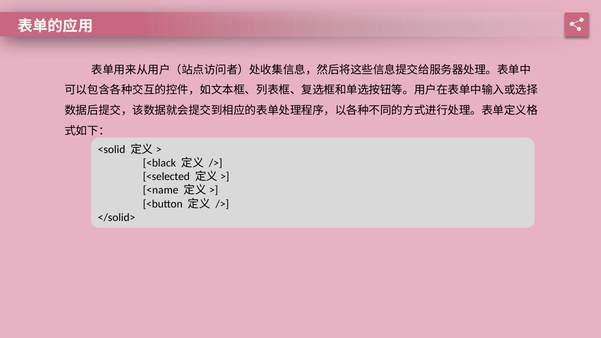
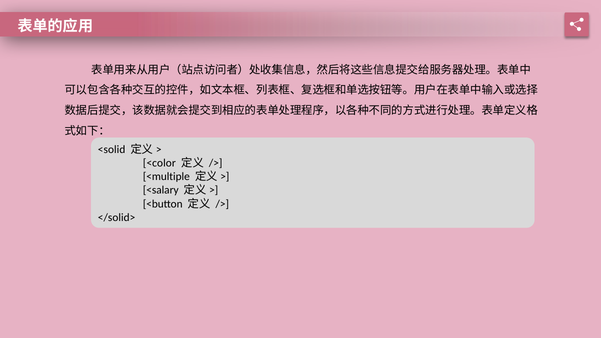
<black: <black -> <color (159, 163)
<selected: <selected -> <multiple (166, 177)
<name: <name -> <salary (161, 190)
